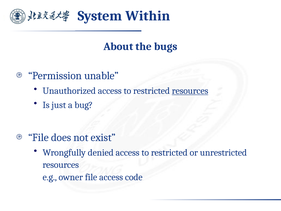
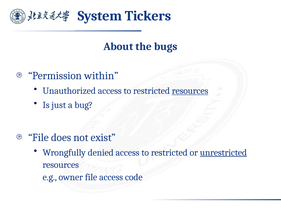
Within: Within -> Tickers (148, 16)
unable: unable -> within (101, 76)
unrestricted underline: none -> present (223, 152)
